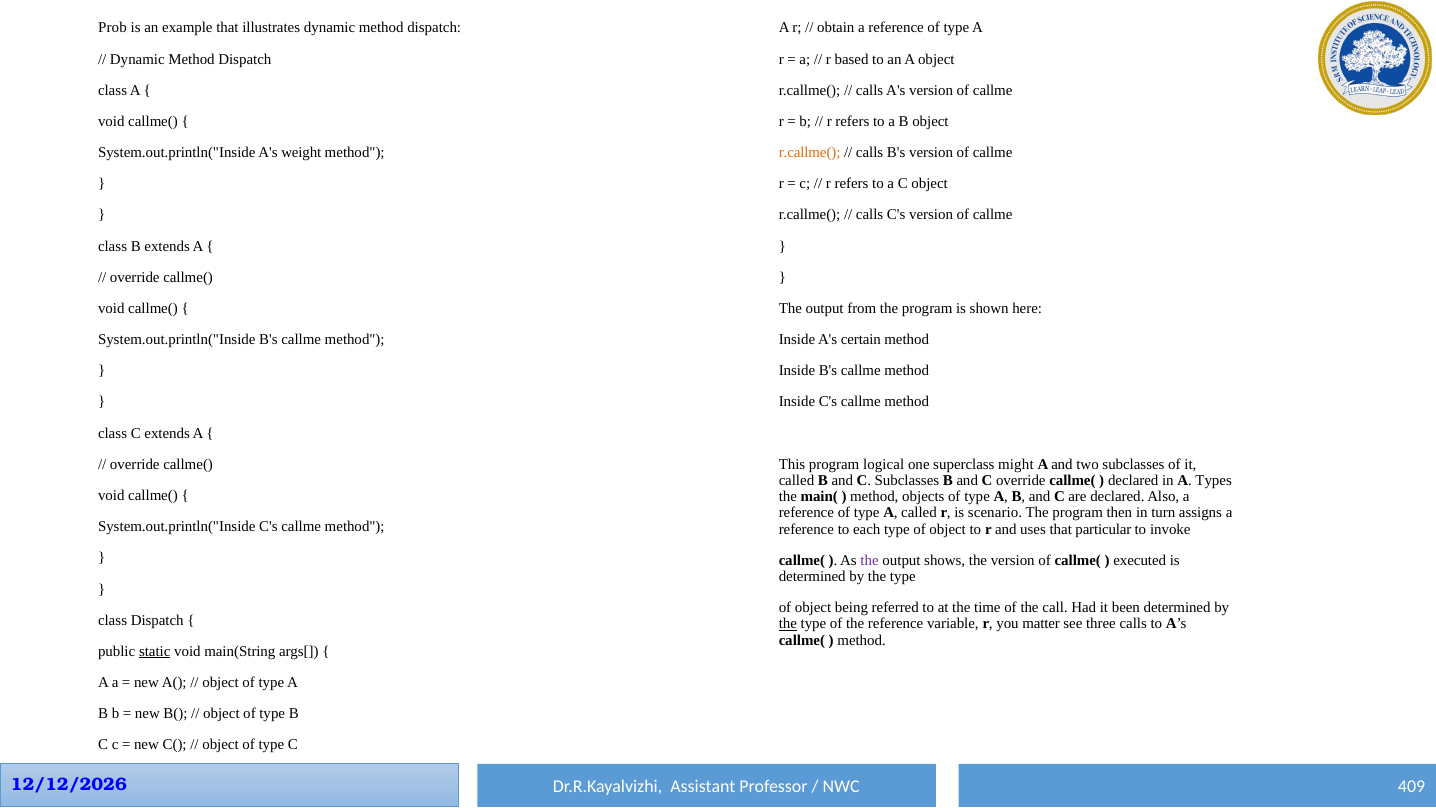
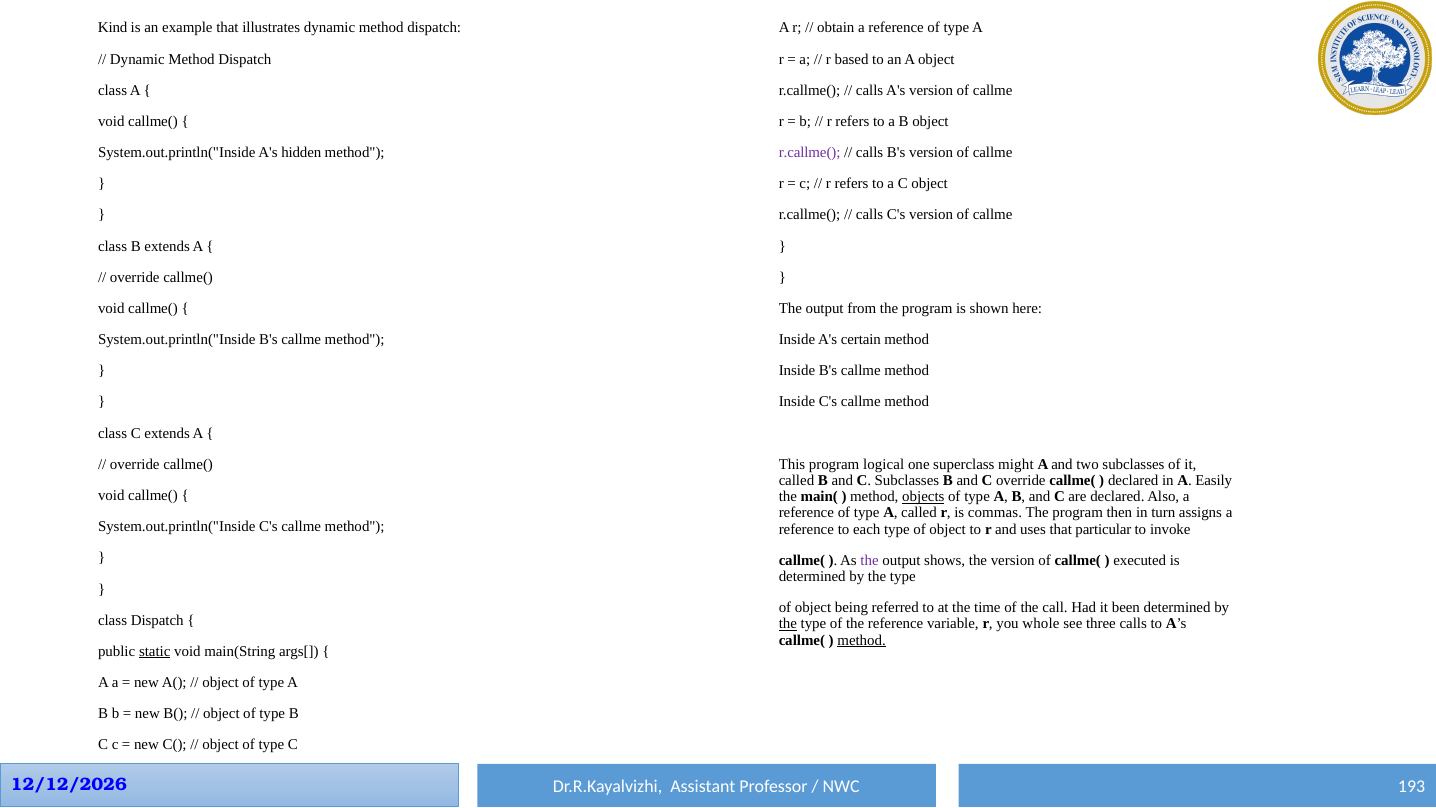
Prob: Prob -> Kind (113, 28)
weight: weight -> hidden (301, 153)
r.callme( colour: orange -> purple (810, 153)
Types: Types -> Easily (1214, 480)
objects underline: none -> present (923, 497)
scenario: scenario -> commas (995, 513)
matter: matter -> whole (1041, 624)
method underline: none -> present (862, 640)
409: 409 -> 193 (1412, 786)
